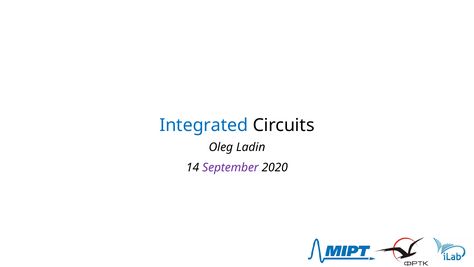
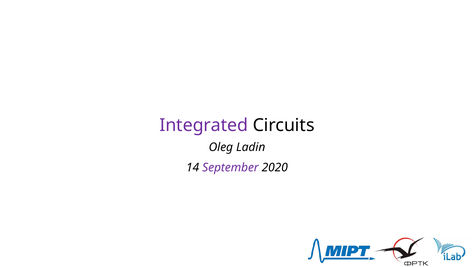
Integrated colour: blue -> purple (204, 125)
